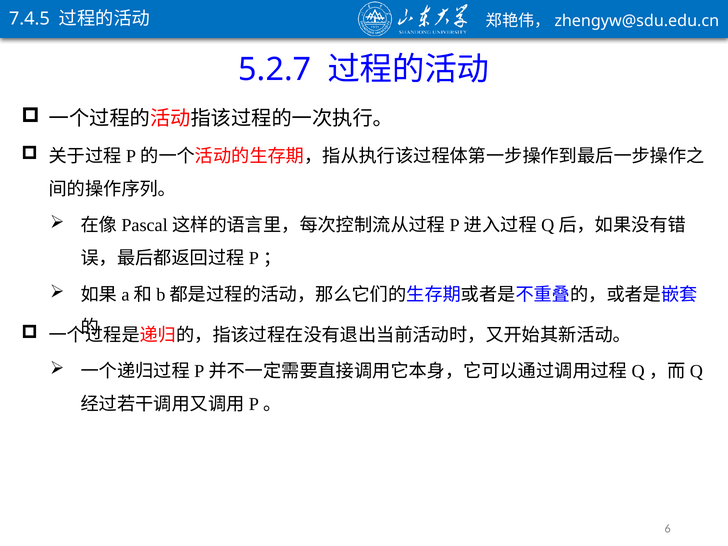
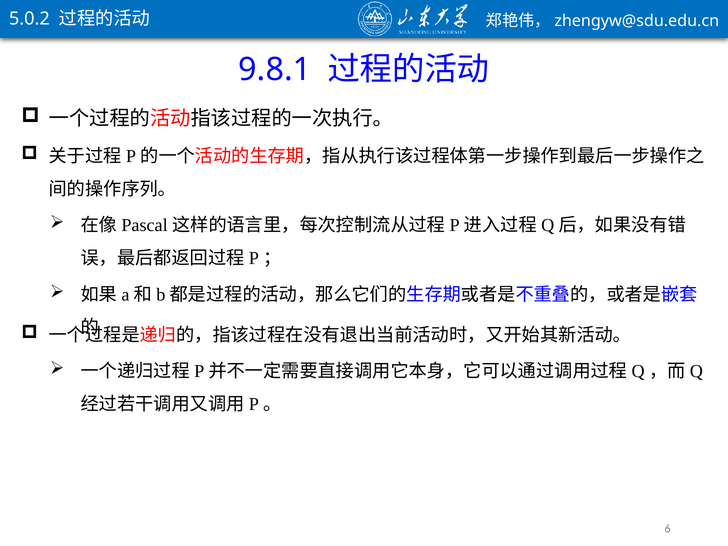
7.4.5: 7.4.5 -> 5.0.2 (29, 19)
5.2.7: 5.2.7 -> 9.8.1 (275, 70)
